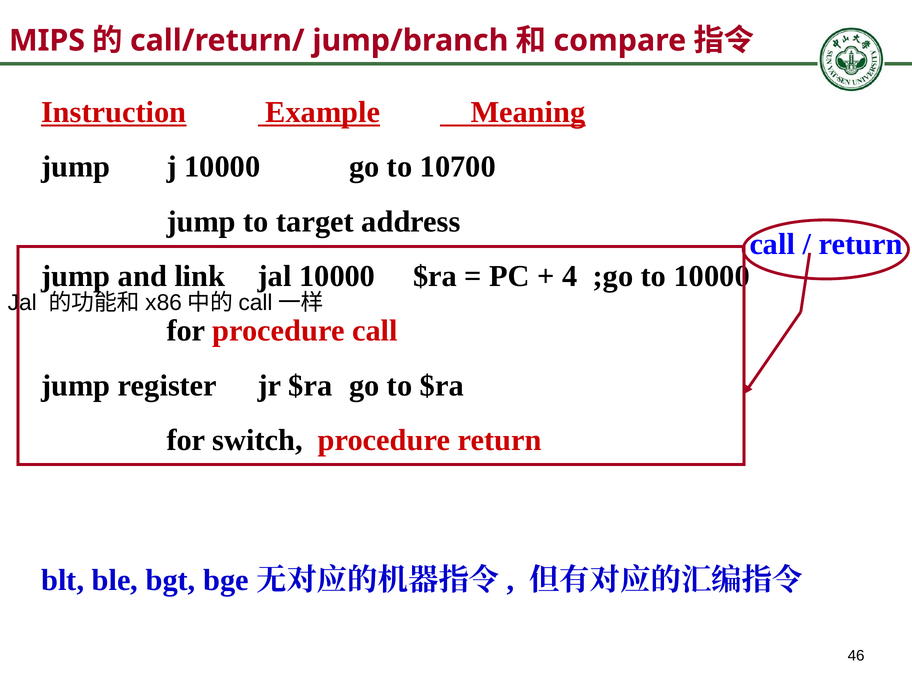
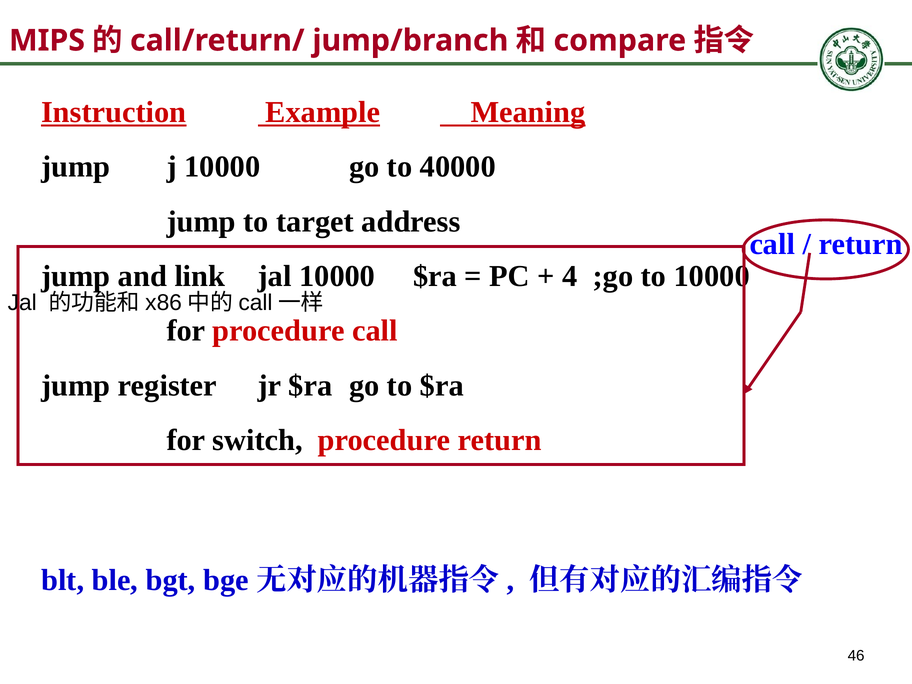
10700: 10700 -> 40000 (458, 167)
